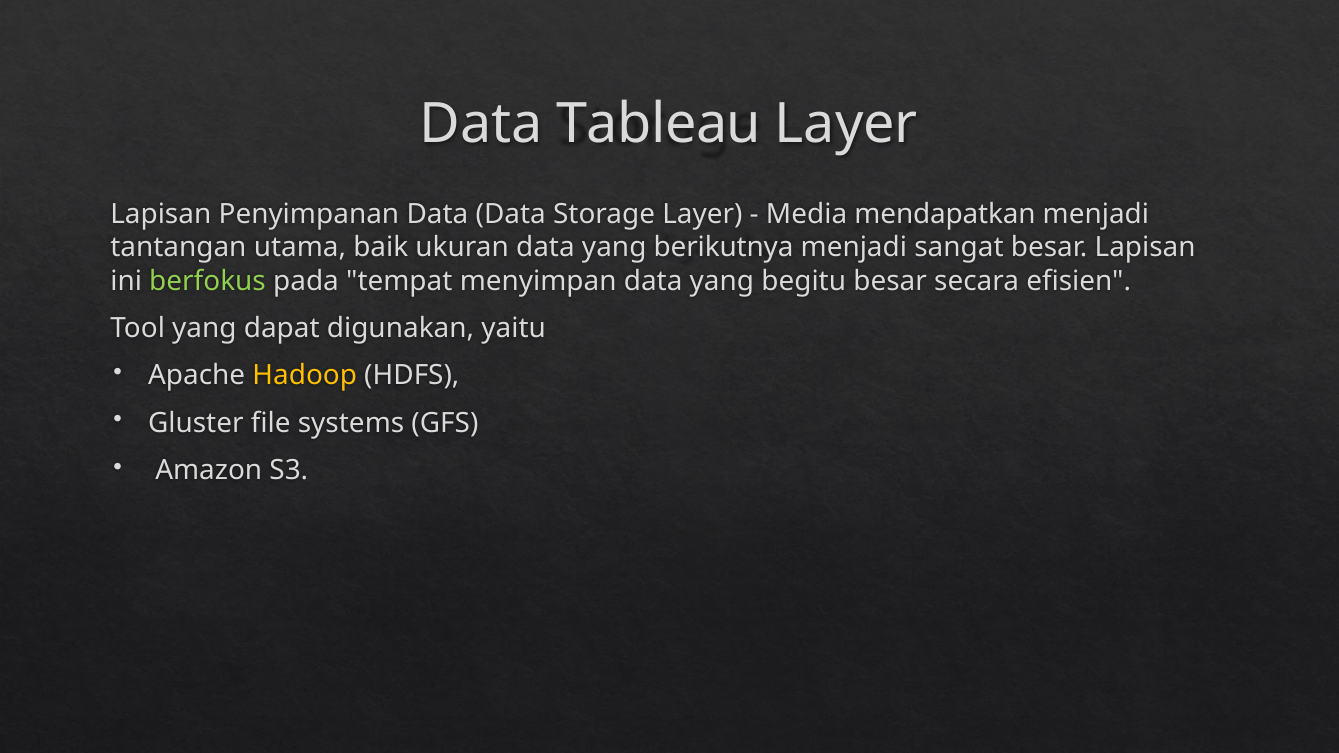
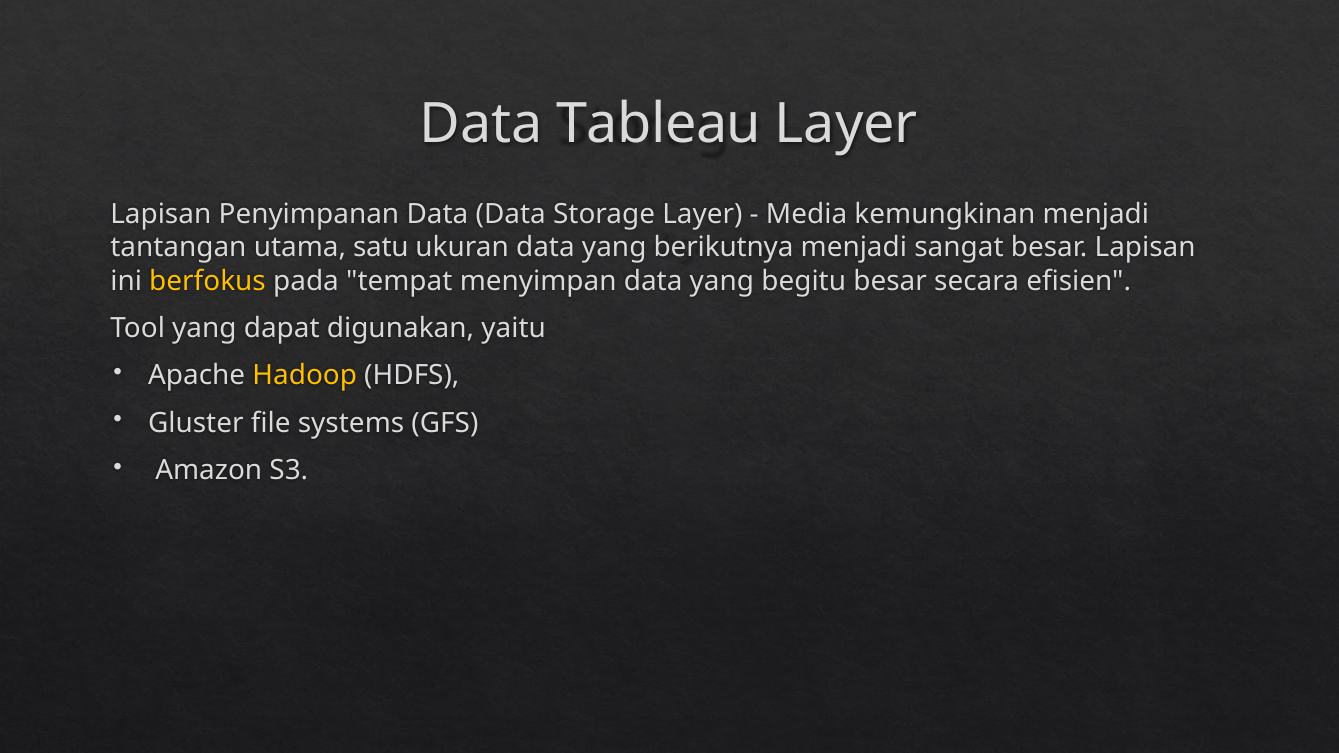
mendapatkan: mendapatkan -> kemungkinan (945, 214)
baik: baik -> satu (381, 247)
berfokus colour: light green -> yellow (208, 281)
